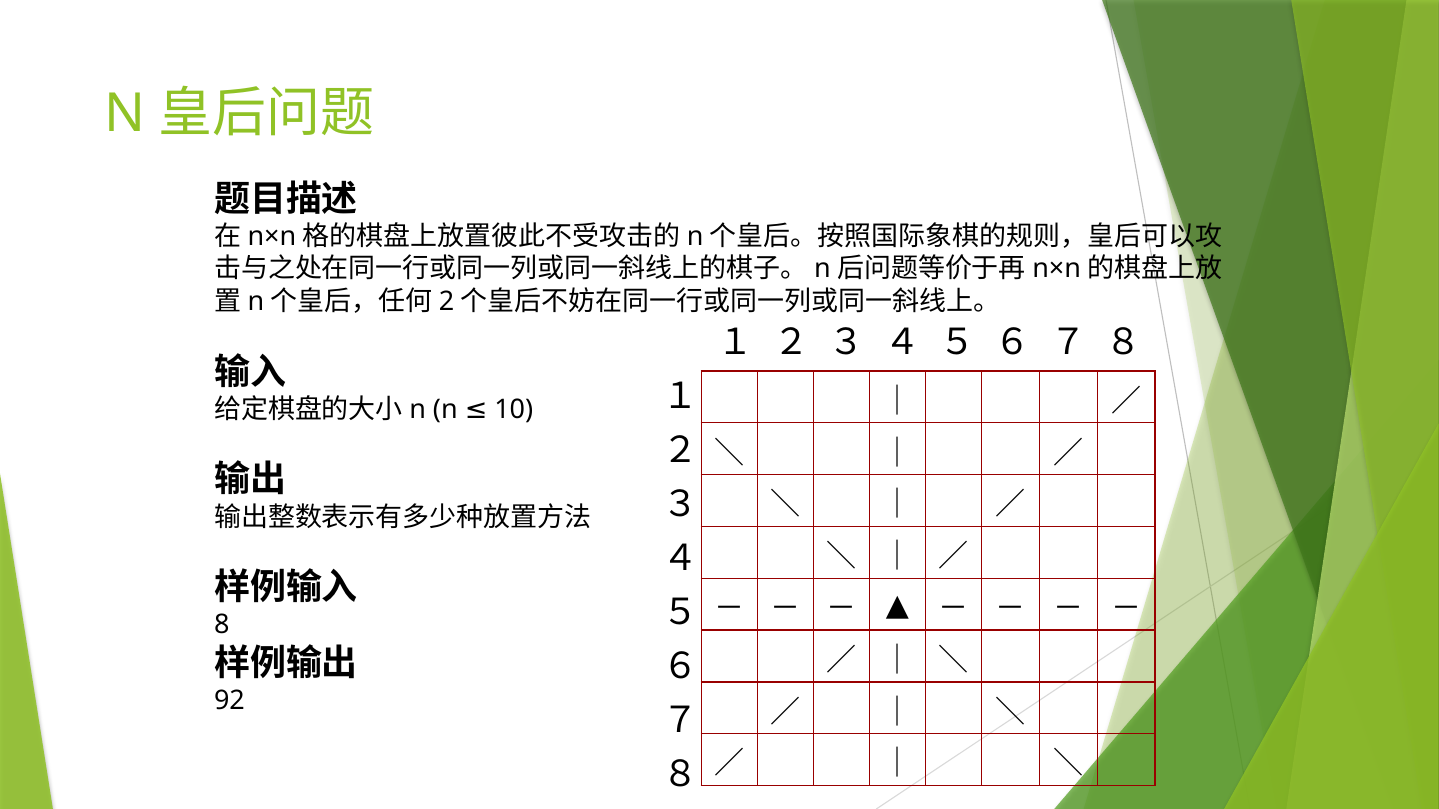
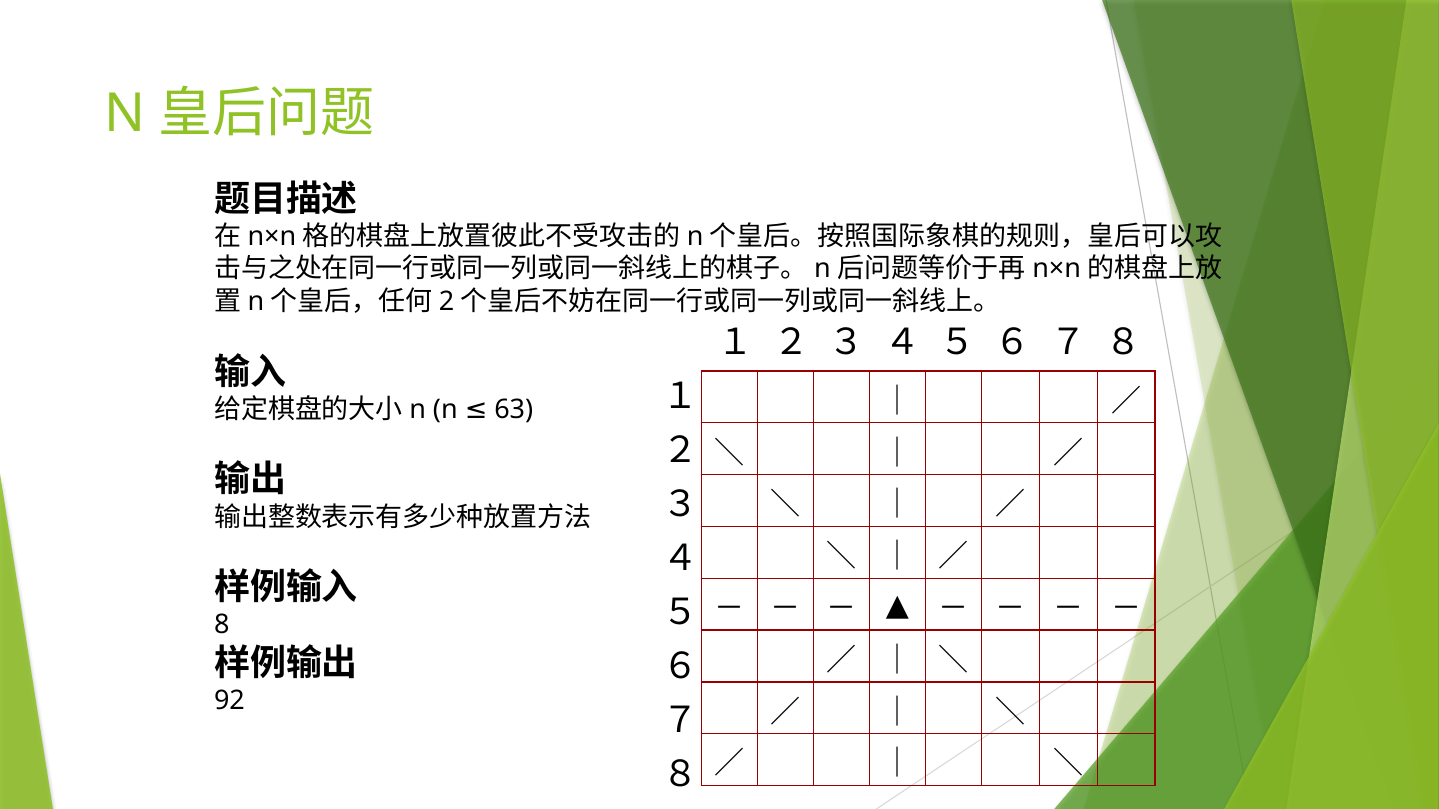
10: 10 -> 63 (514, 410)
